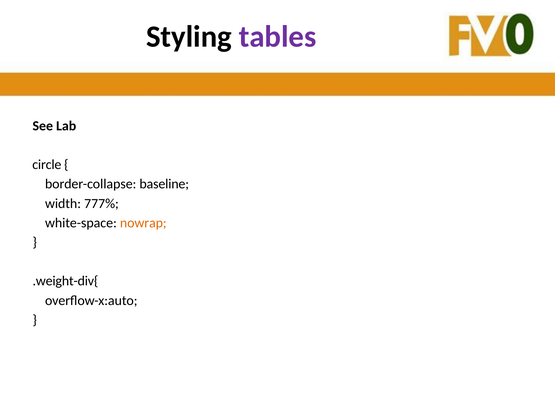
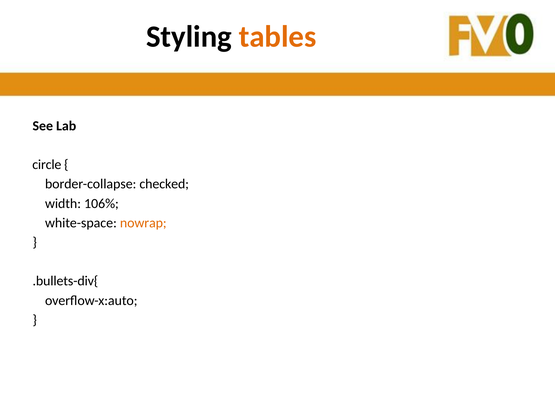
tables colour: purple -> orange (278, 37)
baseline: baseline -> checked (164, 184)
777%: 777% -> 106% (101, 204)
.weight-div{: .weight-div{ -> .bullets-div{ (65, 281)
